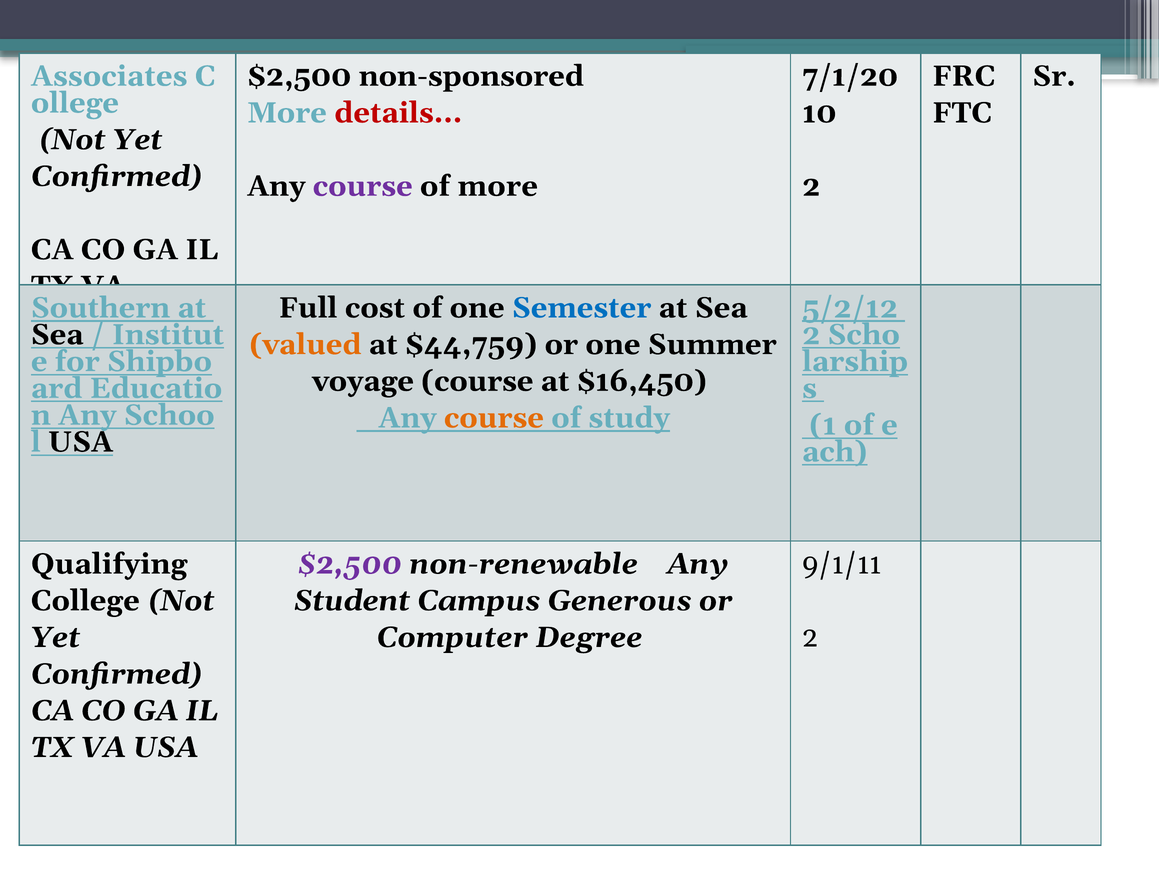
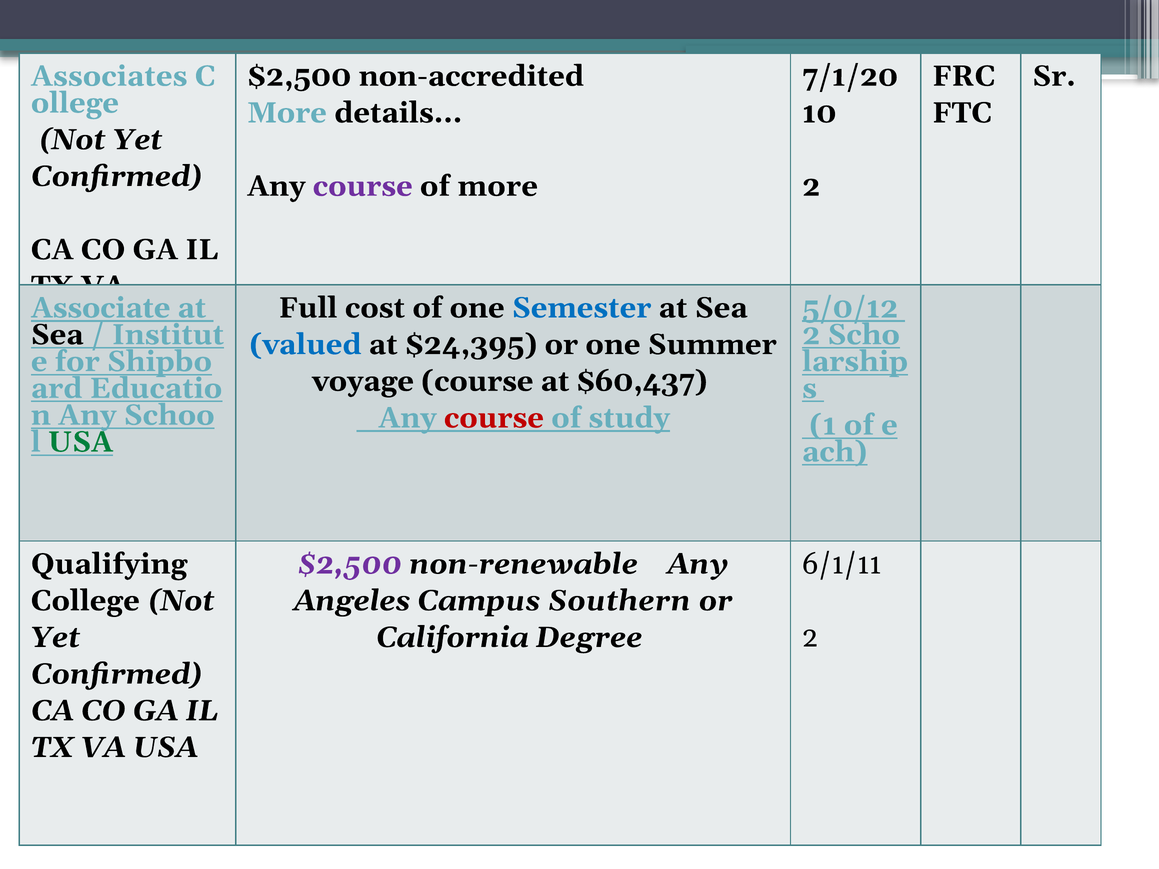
non-sponsored: non-sponsored -> non-accredited (471, 76)
details colour: red -> black (398, 113)
Southern: Southern -> Associate (101, 308)
5/2/12: 5/2/12 -> 5/0/12 (850, 308)
valued colour: orange -> blue (306, 345)
$44,759: $44,759 -> $24,395 (471, 345)
$16,450: $16,450 -> $60,437 (642, 381)
course colour: orange -> red (494, 418)
USA colour: black -> green (81, 442)
9/1/11: 9/1/11 -> 6/1/11 (842, 564)
Student: Student -> Angeles (352, 601)
Generous: Generous -> Southern (619, 601)
Computer: Computer -> California (452, 638)
